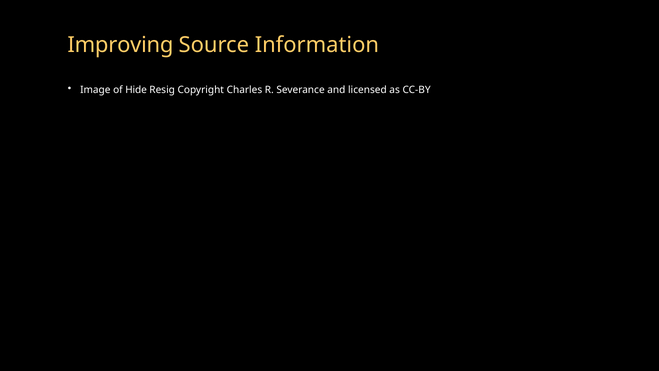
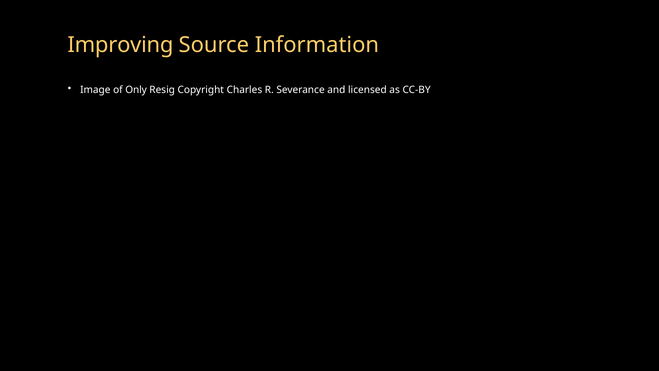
Hide: Hide -> Only (136, 90)
